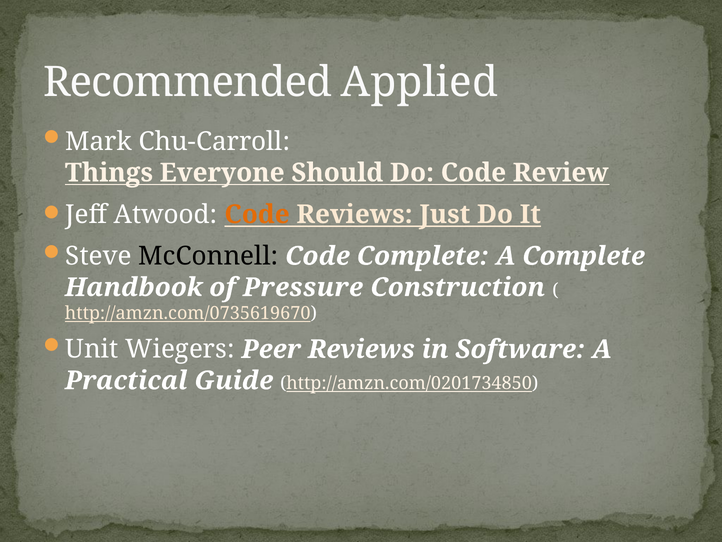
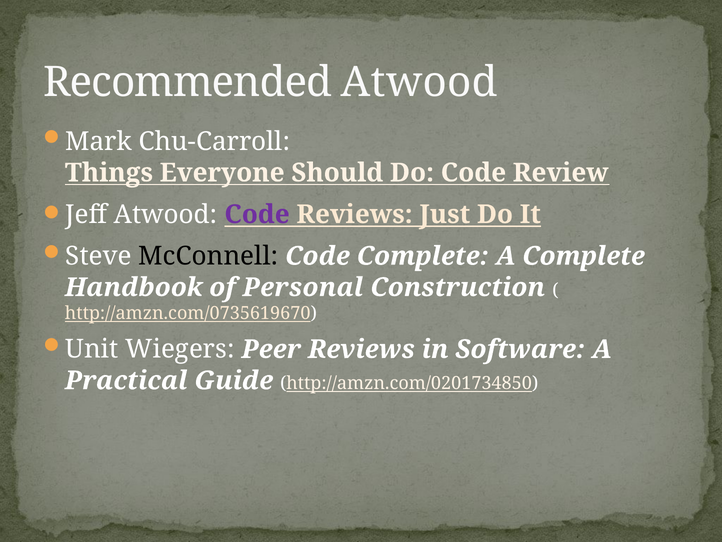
Recommended Applied: Applied -> Atwood (419, 82)
Code colour: orange -> purple (257, 214)
Pressure: Pressure -> Personal (303, 287)
